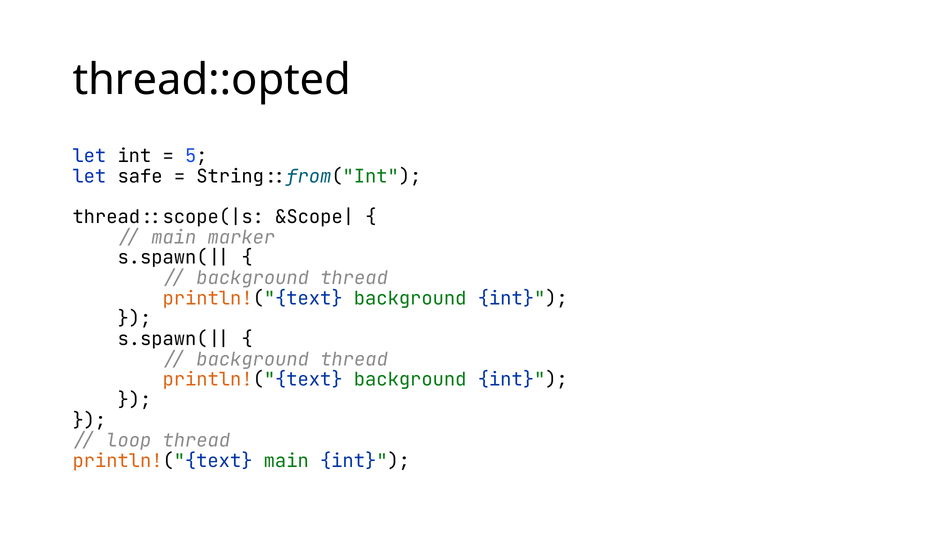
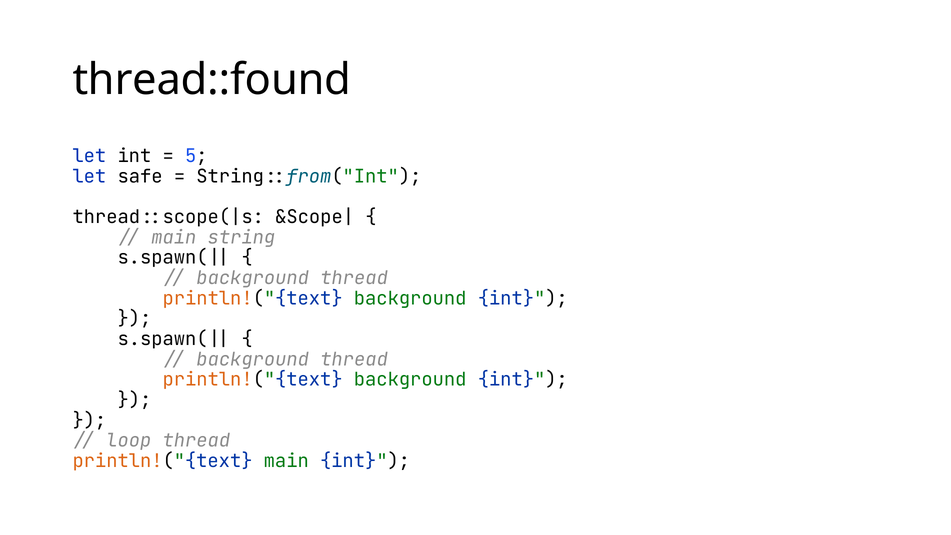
thread::opted: thread::opted -> thread::found (212, 80)
marker: marker -> string (241, 237)
